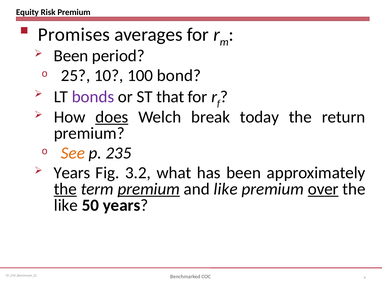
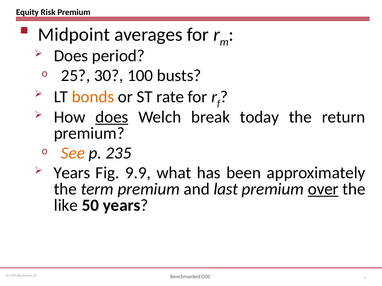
Promises: Promises -> Midpoint (74, 35)
Been: Been -> Does (71, 56)
10: 10 -> 30 (109, 76)
bond: bond -> busts (179, 76)
bonds colour: purple -> orange (93, 97)
that: that -> rate (170, 97)
3.2: 3.2 -> 9.9 (138, 173)
the underline: present -> none (65, 189)
premium underline: present -> none (149, 189)
and like: like -> last (226, 189)
